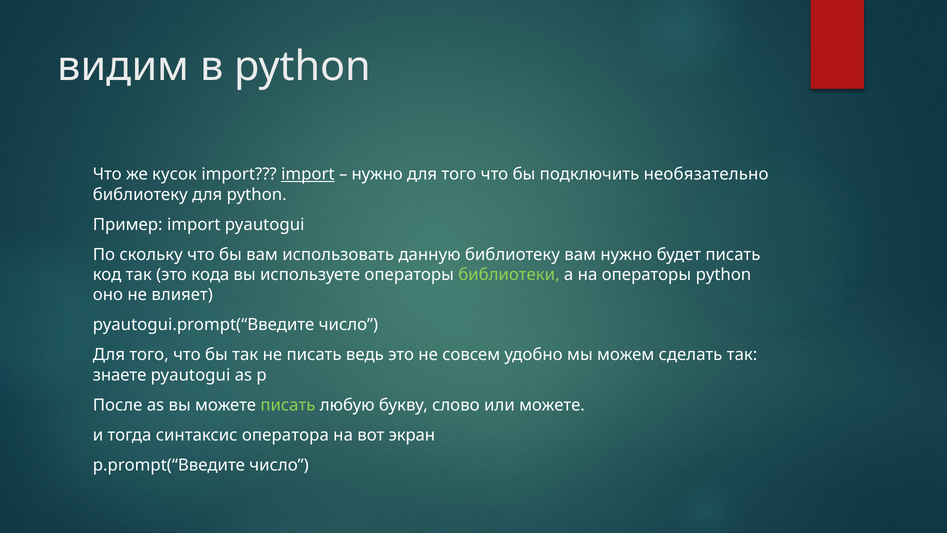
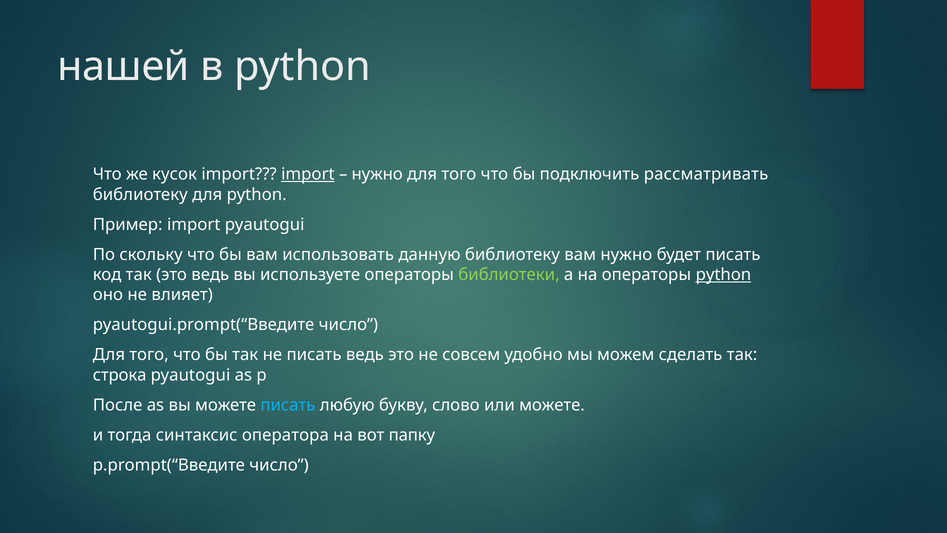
видим: видим -> нашей (123, 66)
необязательно: необязательно -> рассматривать (706, 174)
это кода: кода -> ведь (210, 275)
python underline: none -> present (723, 275)
знаете: знаете -> строка (120, 375)
писать colour: light green -> light blue (288, 405)
экран: экран -> папку (412, 435)
